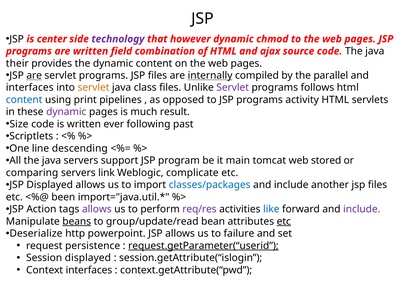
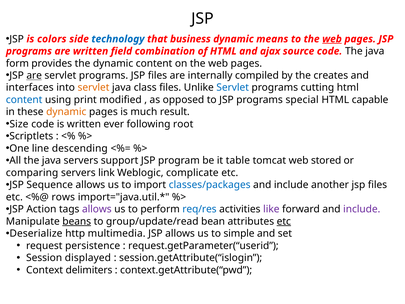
center: center -> colors (52, 39)
technology colour: purple -> blue (118, 39)
however: however -> business (190, 39)
chmod: chmod -> means (272, 39)
web underline: none -> present (332, 39)
their: their -> form (17, 63)
internally underline: present -> none (210, 75)
parallel: parallel -> creates (331, 75)
Servlet colour: purple -> blue (233, 88)
follows: follows -> cutting (317, 88)
pipelines: pipelines -> modified (121, 100)
activity: activity -> special (302, 100)
servlets: servlets -> capable (370, 100)
dynamic colour: purple -> orange (66, 112)
past: past -> root (183, 124)
main: main -> table (238, 160)
JSP Displayed: Displayed -> Sequence (50, 185)
been: been -> rows (63, 197)
req/res colour: purple -> blue (199, 209)
like colour: blue -> purple (271, 209)
powerpoint: powerpoint -> multimedia (117, 233)
failure: failure -> simple (239, 233)
request.getParameter(“userid underline: present -> none (203, 246)
Context interfaces: interfaces -> delimiters (89, 270)
